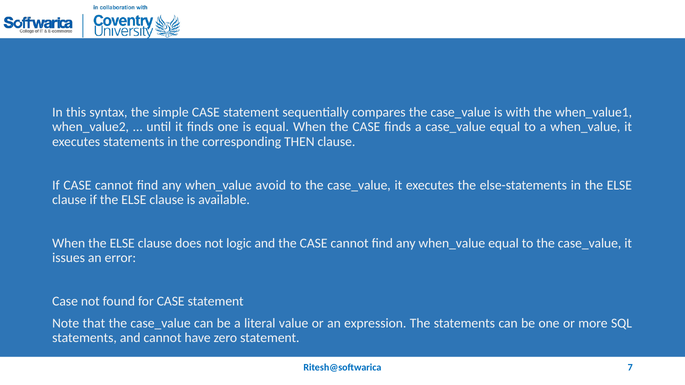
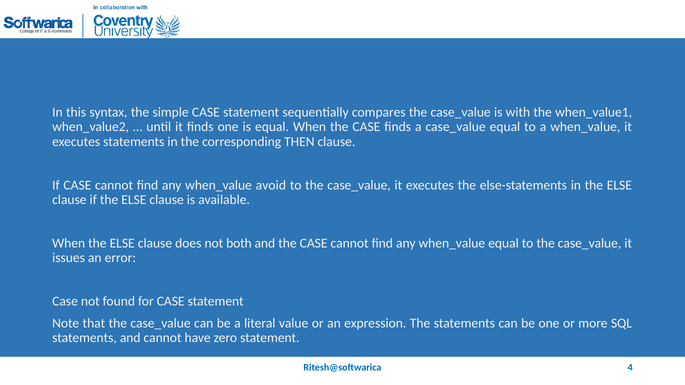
logic: logic -> both (239, 243)
7: 7 -> 4 (630, 368)
